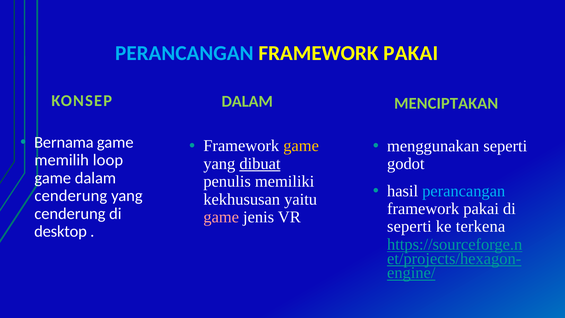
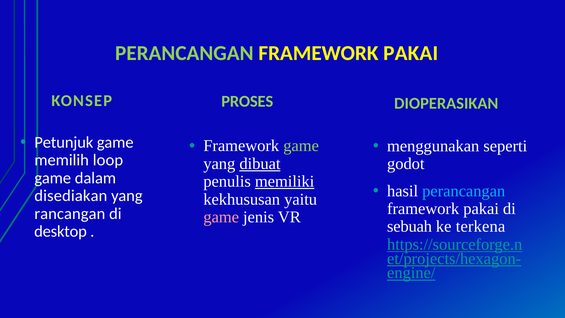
PERANCANGAN colour: light blue -> light green (184, 53)
DALAM: DALAM -> PROSES (247, 101)
MENCIPTAKAN: MENCIPTAKAN -> DIOPERASIKAN (446, 103)
Bernama: Bernama -> Petunjuk (64, 142)
game colour: yellow -> light green (301, 146)
memiliki underline: none -> present (285, 181)
cenderung: cenderung -> disediakan (71, 196)
cenderung: cenderung -> rancangan (70, 214)
seperti: seperti -> sebuah (410, 226)
